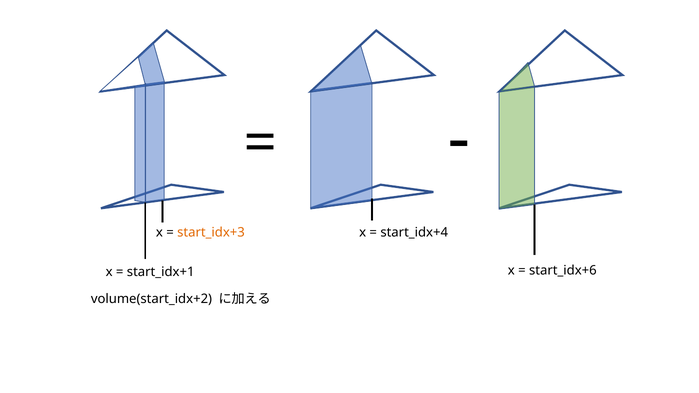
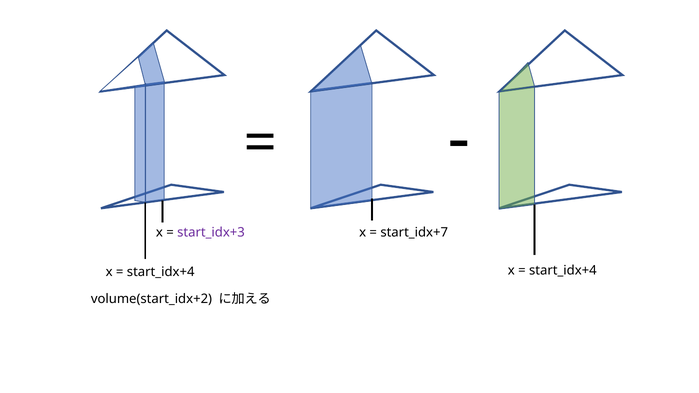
start_idx+3 colour: orange -> purple (211, 232)
start_idx+4: start_idx+4 -> start_idx+7 (414, 232)
start_idx+1: start_idx+1 -> start_idx+4 (161, 272)
start_idx+6: start_idx+6 -> start_idx+4 (563, 271)
